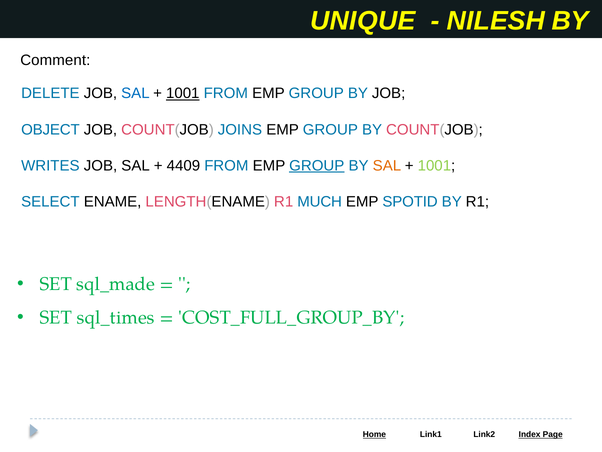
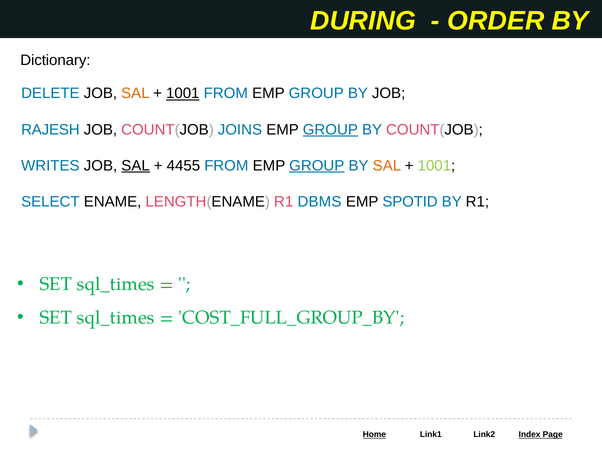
UNIQUE: UNIQUE -> DURING (363, 21)
NILESH: NILESH -> ORDER (496, 21)
Comment: Comment -> Dictionary (55, 60)
SAL colour: blue -> orange (135, 93)
OBJECT: OBJECT -> RAJESH (50, 129)
GROUP underline: none -> present (330, 129)
SAL underline: none -> present (136, 166)
4409: 4409 -> 4455 (183, 166)
MUCH: MUCH -> DBMS (319, 202)
sql_made: sql_made -> sql_times (116, 284)
